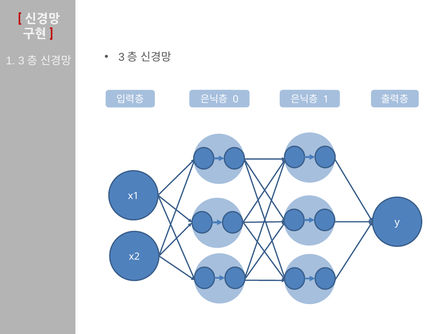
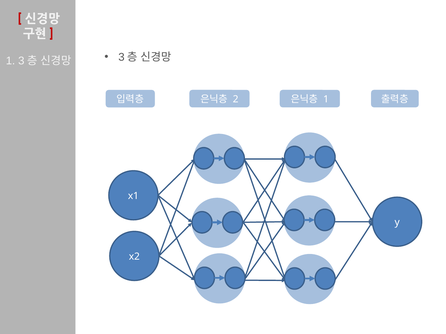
0: 0 -> 2 (236, 99)
